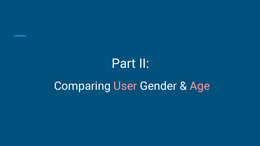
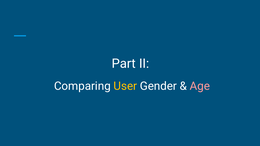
User colour: pink -> yellow (125, 86)
